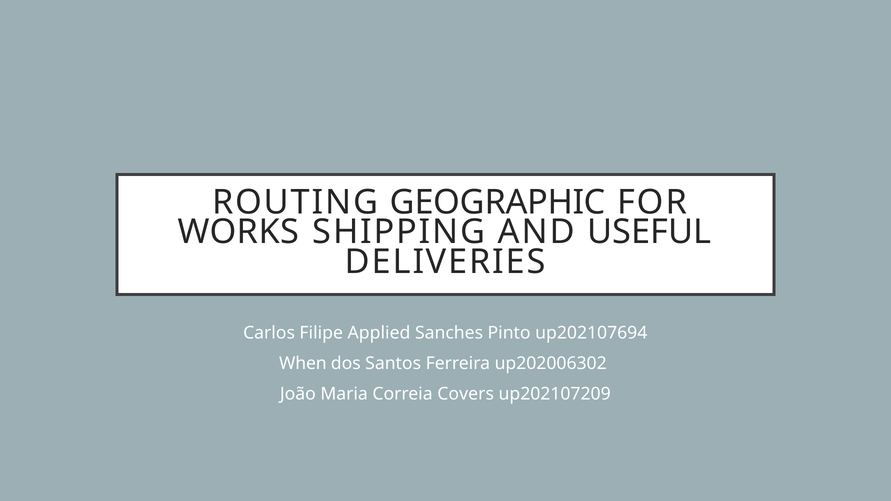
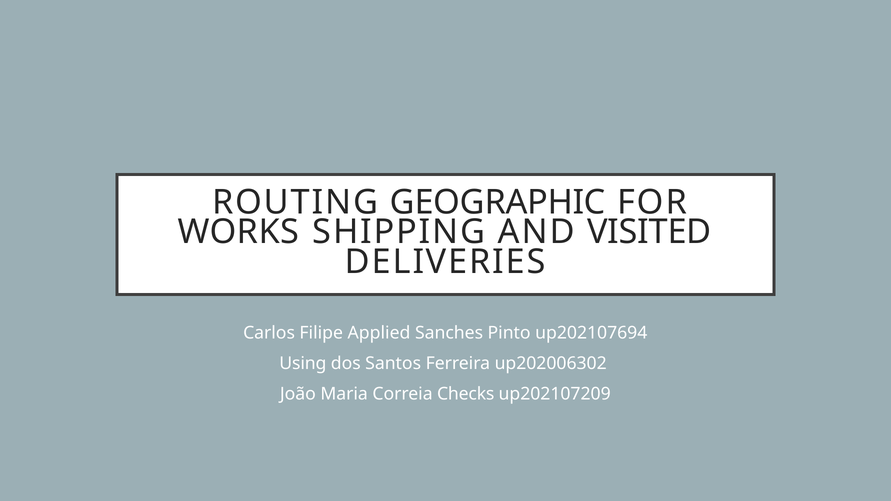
USEFUL: USEFUL -> VISITED (649, 232)
When: When -> Using (303, 364)
Covers: Covers -> Checks (466, 394)
